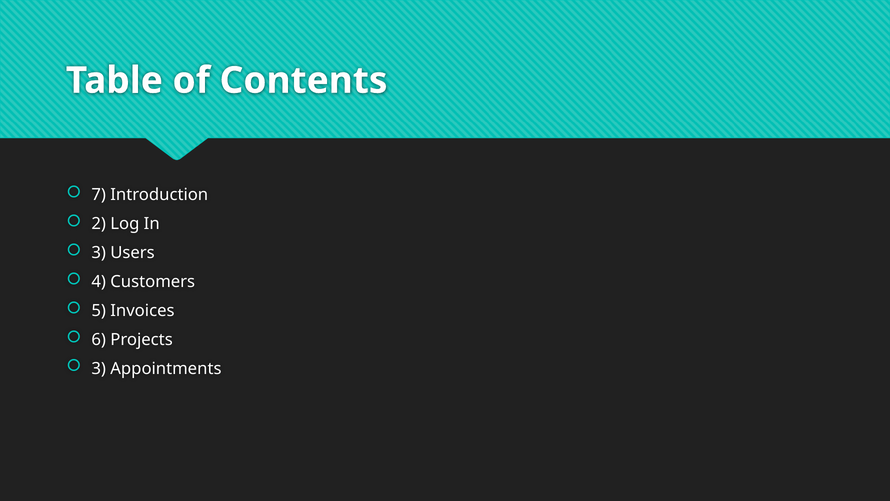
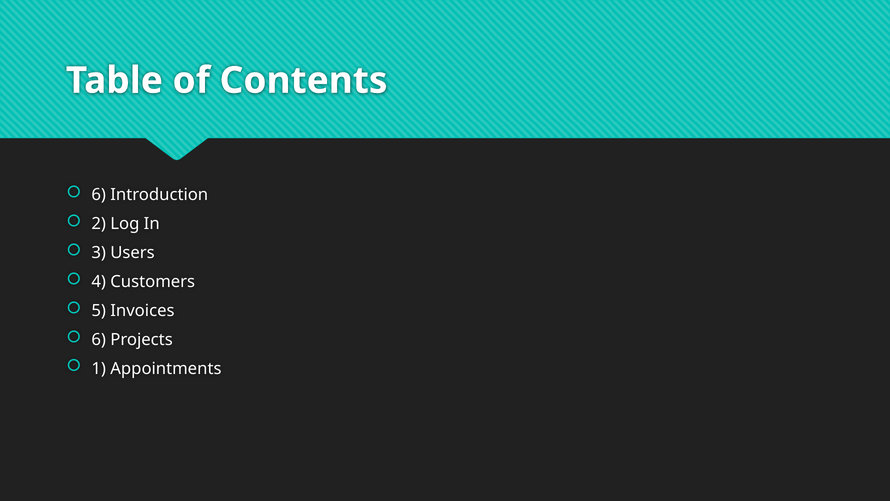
7: 7 -> 6 (99, 195)
3: 3 -> 1 (99, 368)
